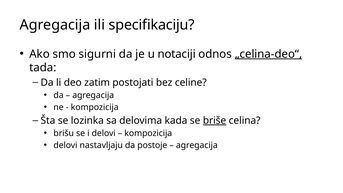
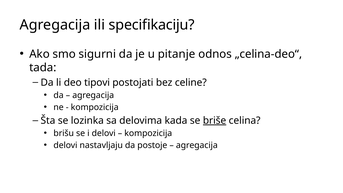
notaciji: notaciji -> pitanje (177, 54)
„celina-deo“ underline: present -> none (268, 54)
zatim: zatim -> tipovi (97, 82)
